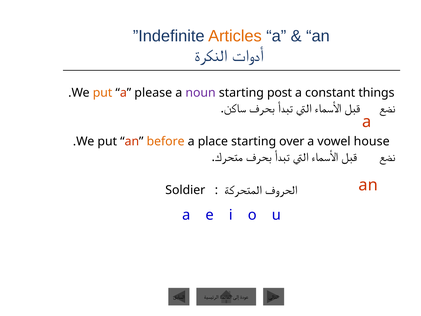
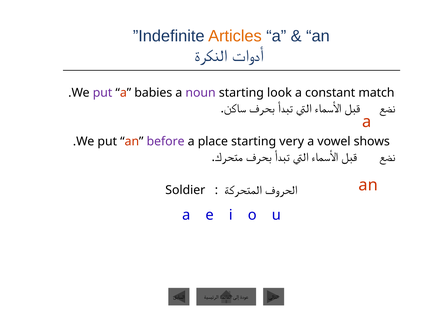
put colour: orange -> purple (103, 93)
please: please -> babies (153, 93)
post: post -> look (279, 93)
things: things -> match (376, 93)
before colour: orange -> purple (166, 141)
over: over -> very (292, 141)
house: house -> shows (372, 141)
